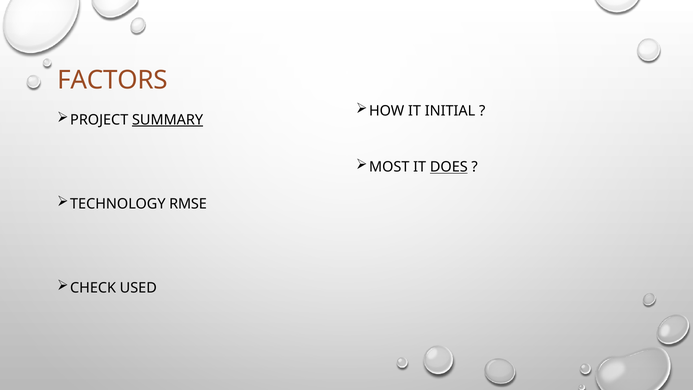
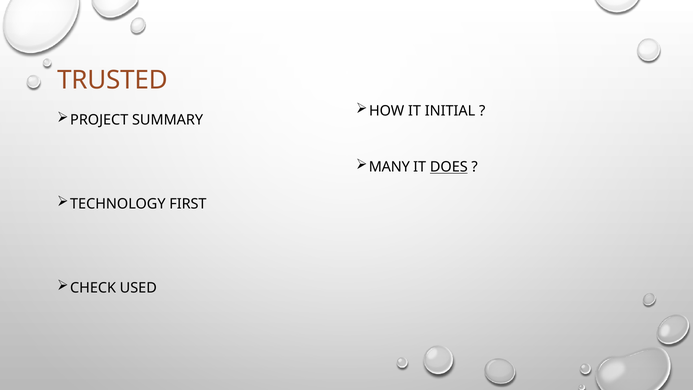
FACTORS: FACTORS -> TRUSTED (112, 80)
SUMMARY underline: present -> none (168, 120)
MOST: MOST -> MANY (389, 167)
RMSE: RMSE -> FIRST (188, 204)
